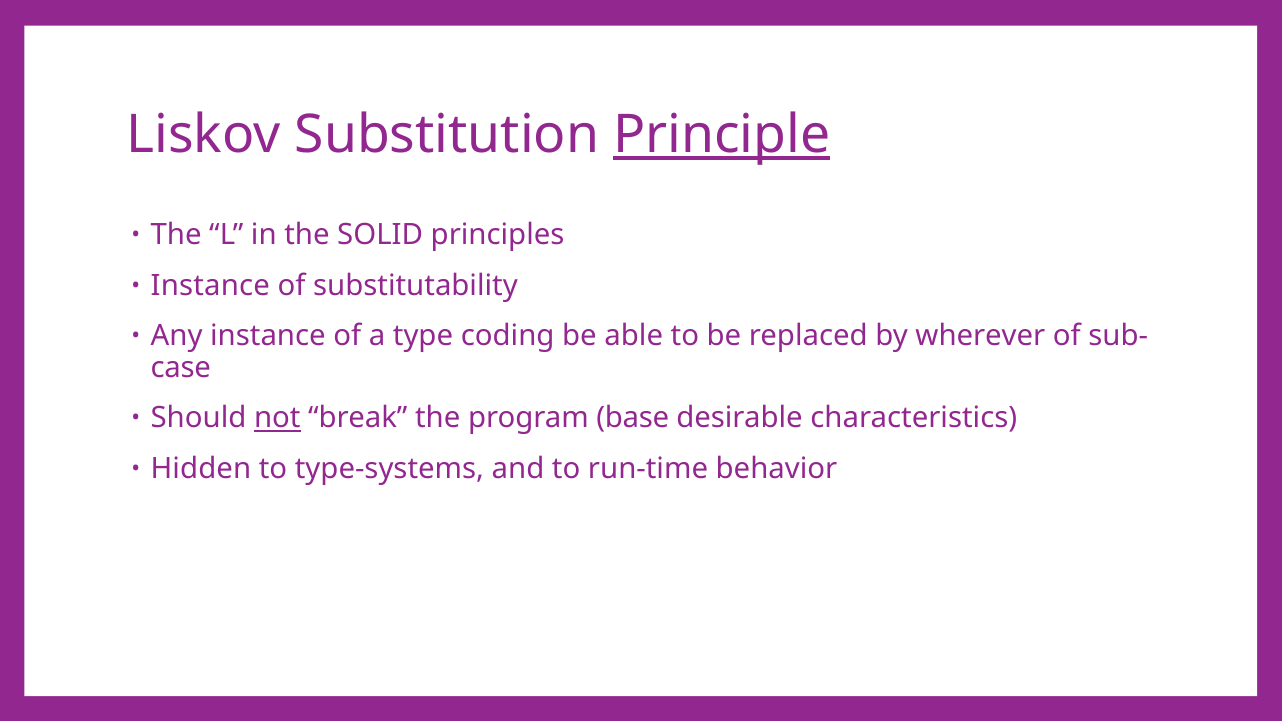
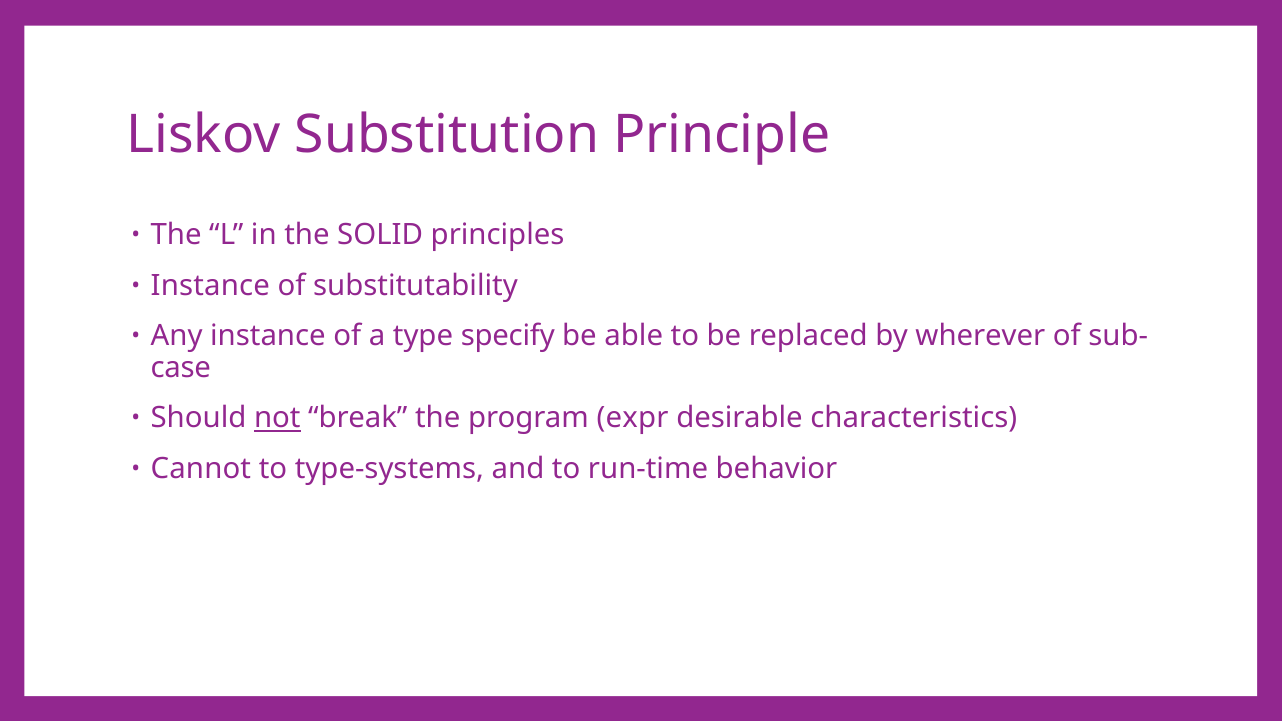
Principle underline: present -> none (722, 135)
coding: coding -> specify (508, 336)
base: base -> expr (632, 418)
Hidden: Hidden -> Cannot (201, 469)
